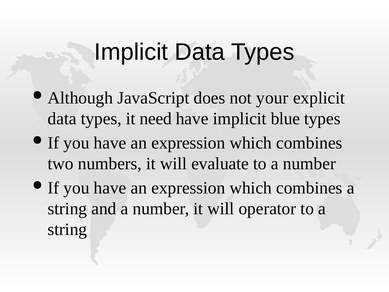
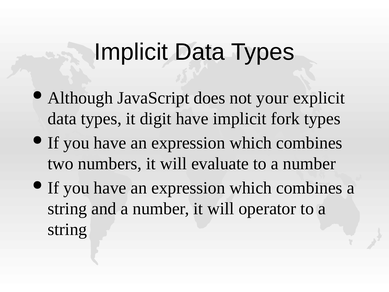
need: need -> digit (156, 119)
blue: blue -> fork (285, 119)
